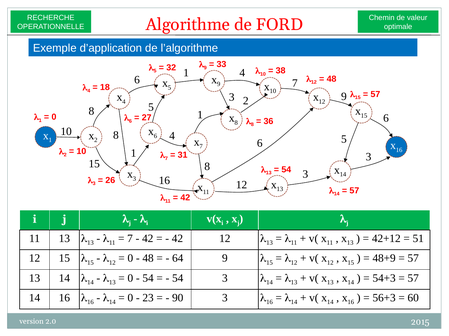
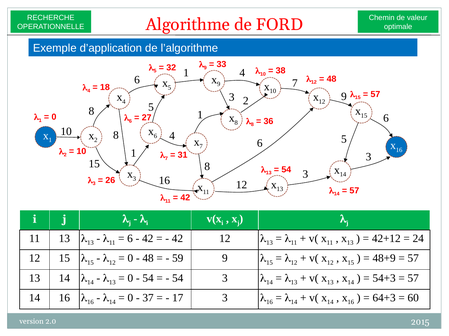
7: 7 -> 6 (130, 239)
51: 51 -> 24 (418, 239)
64: 64 -> 59 (178, 259)
23: 23 -> 37 (148, 298)
90: 90 -> 17 (178, 298)
56+3: 56+3 -> 64+3 (384, 298)
